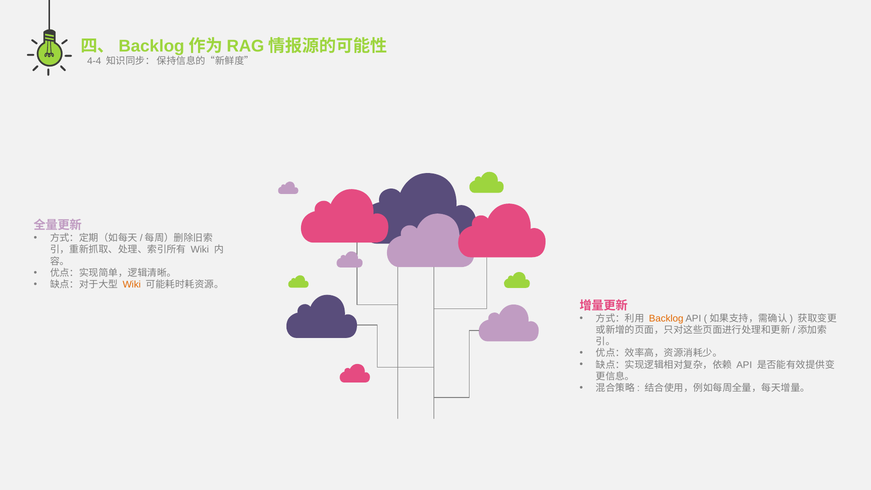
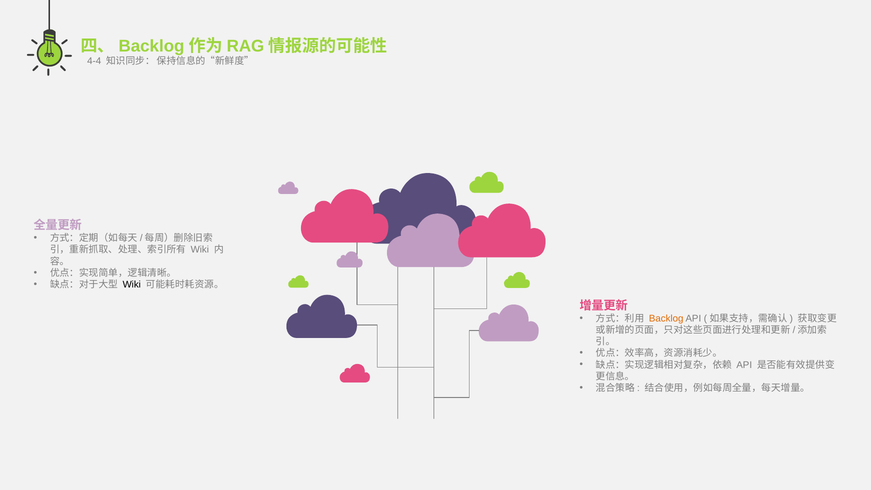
Wiki colour: orange -> black (132, 284)
